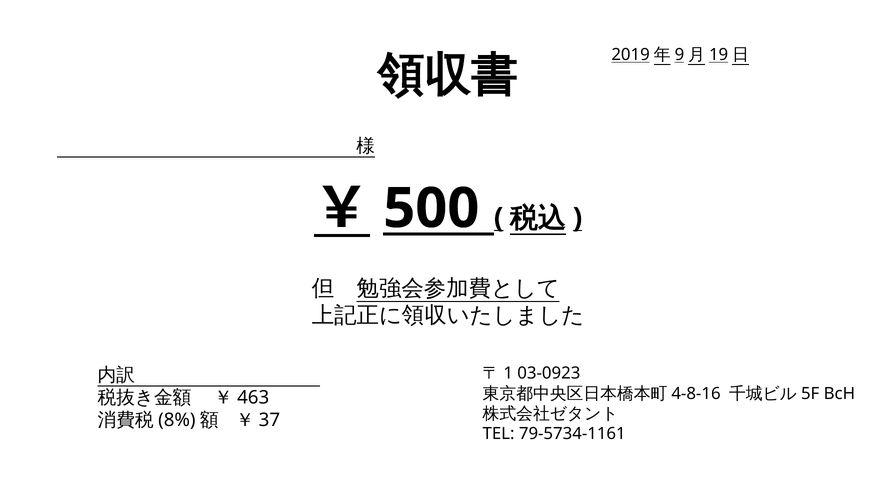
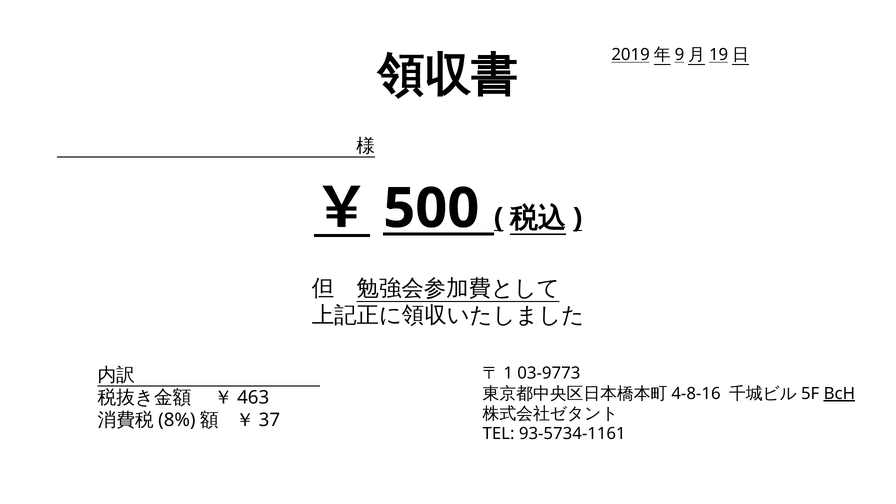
03-0923: 03-0923 -> 03-9773 (549, 373)
BcH underline: none -> present (839, 394)
79-5734-1161: 79-5734-1161 -> 93-5734-1161 (572, 434)
